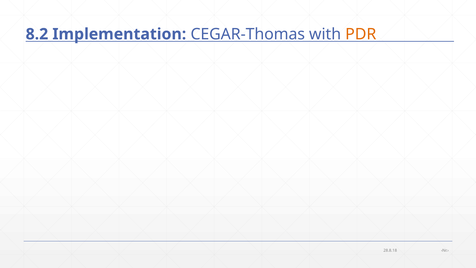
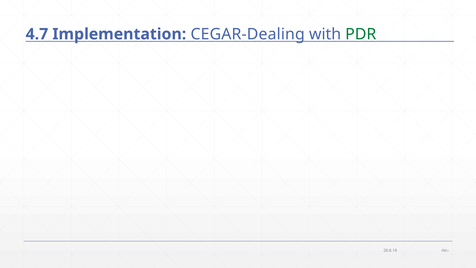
8.2: 8.2 -> 4.7 (37, 34)
CEGAR-Thomas: CEGAR-Thomas -> CEGAR-Dealing (248, 34)
PDR colour: orange -> green (361, 34)
